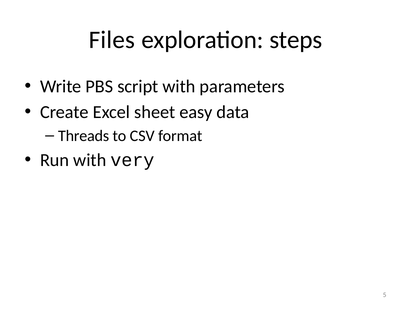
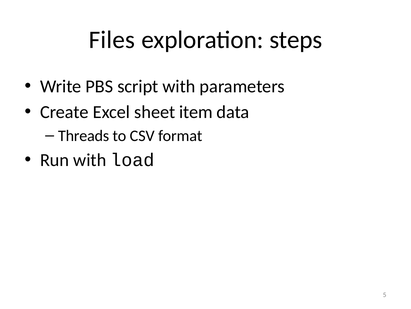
easy: easy -> item (196, 112)
very: very -> load (132, 160)
